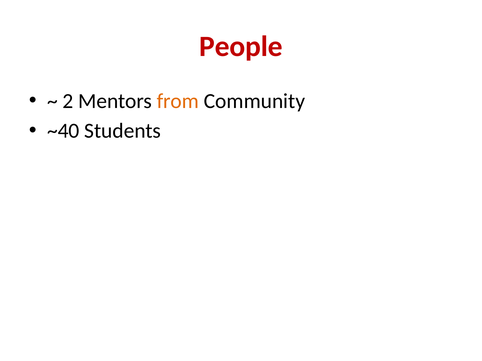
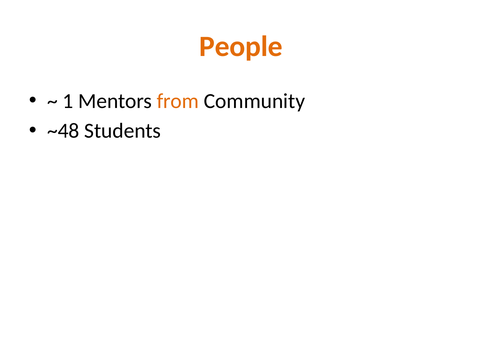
People colour: red -> orange (241, 47)
2: 2 -> 1 (68, 101)
~40: ~40 -> ~48 (63, 131)
